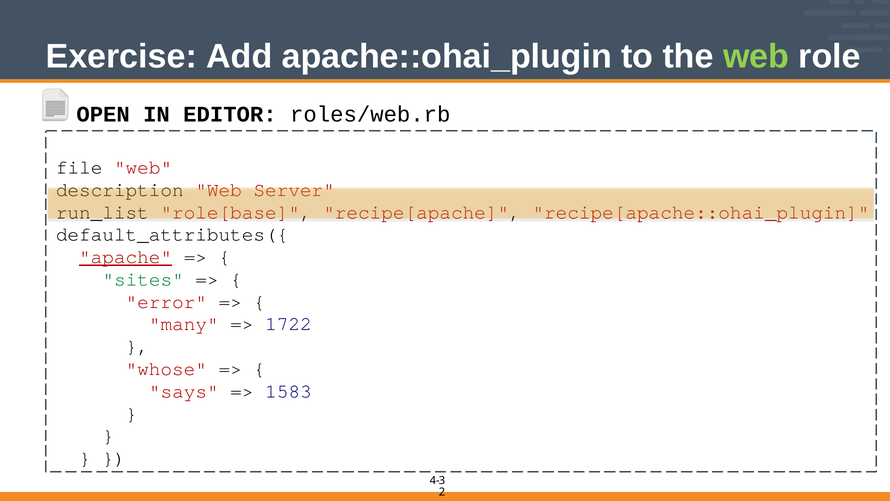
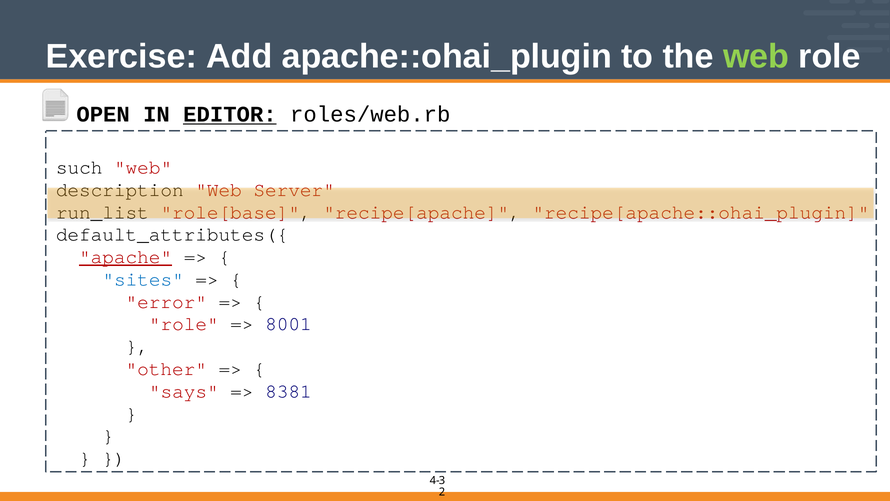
EDITOR underline: none -> present (230, 114)
file: file -> such (79, 167)
sites colour: green -> blue (143, 279)
many: many -> role (184, 324)
1722: 1722 -> 8001 (288, 324)
whose: whose -> other (166, 369)
1583: 1583 -> 8381 (288, 391)
